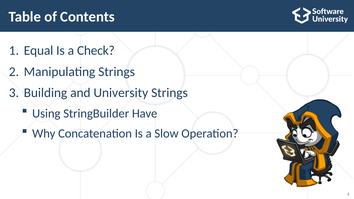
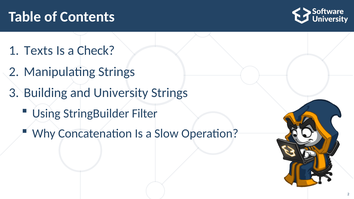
Equal: Equal -> Texts (38, 51)
Have: Have -> Filter (145, 113)
